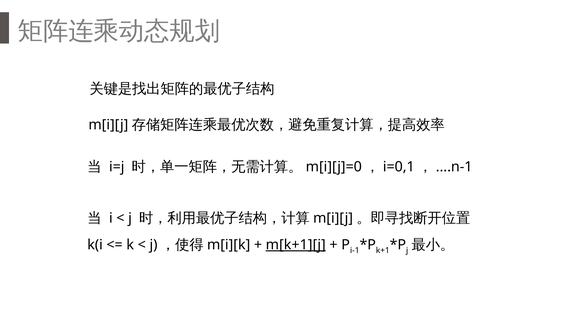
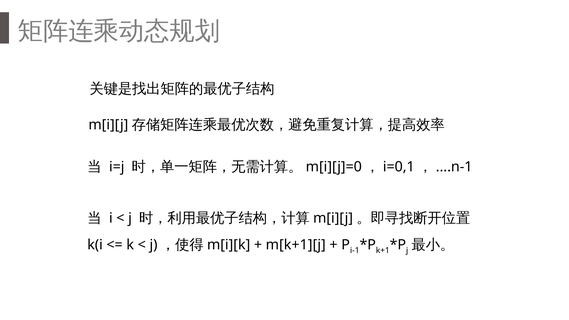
m[k+1][j underline: present -> none (296, 245)
